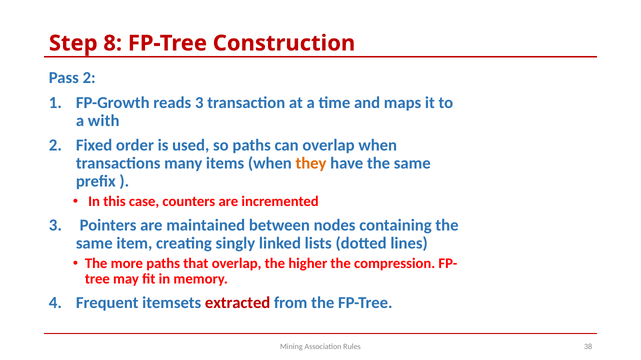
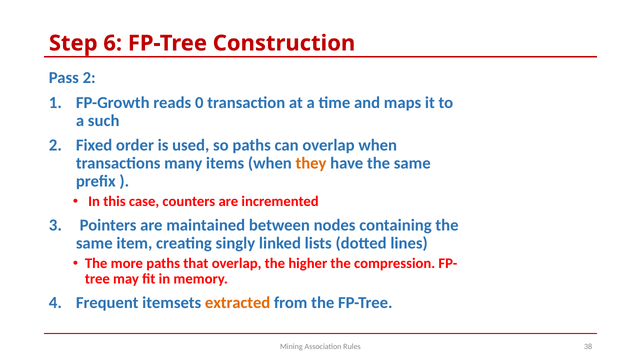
8: 8 -> 6 (113, 43)
reads 3: 3 -> 0 (199, 103)
with: with -> such (104, 121)
extracted colour: red -> orange (238, 303)
